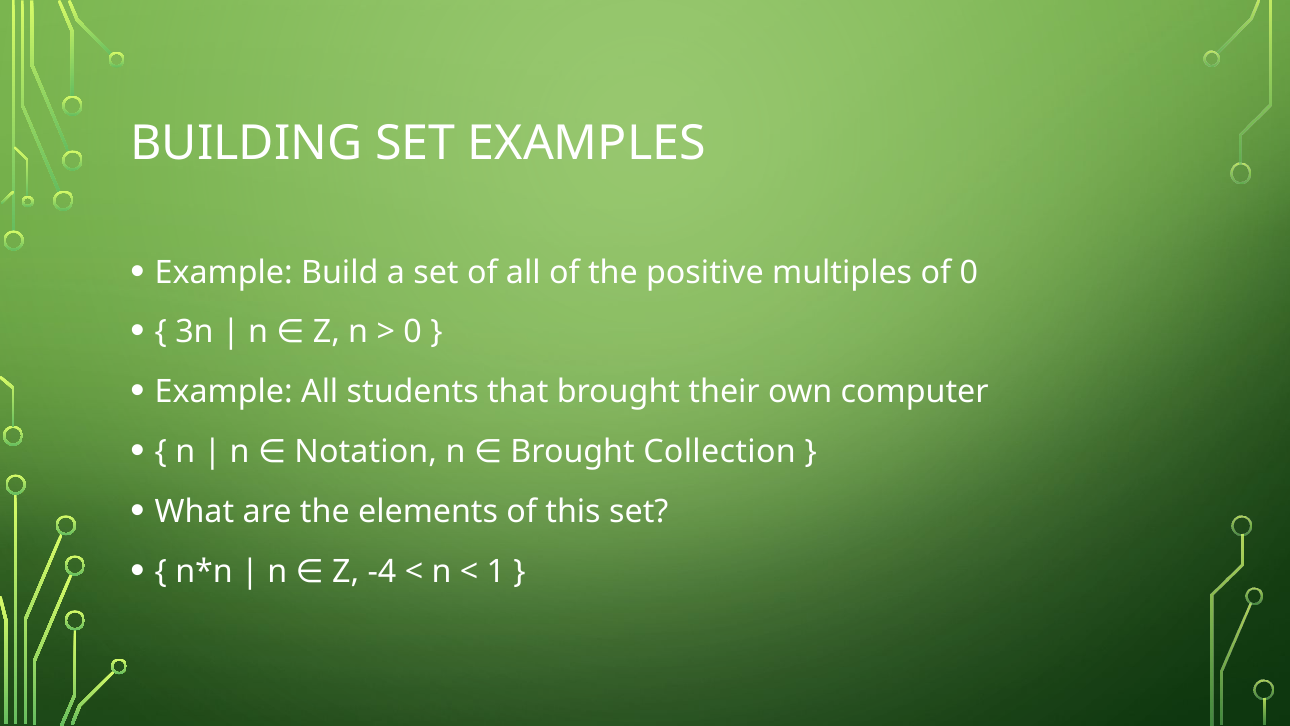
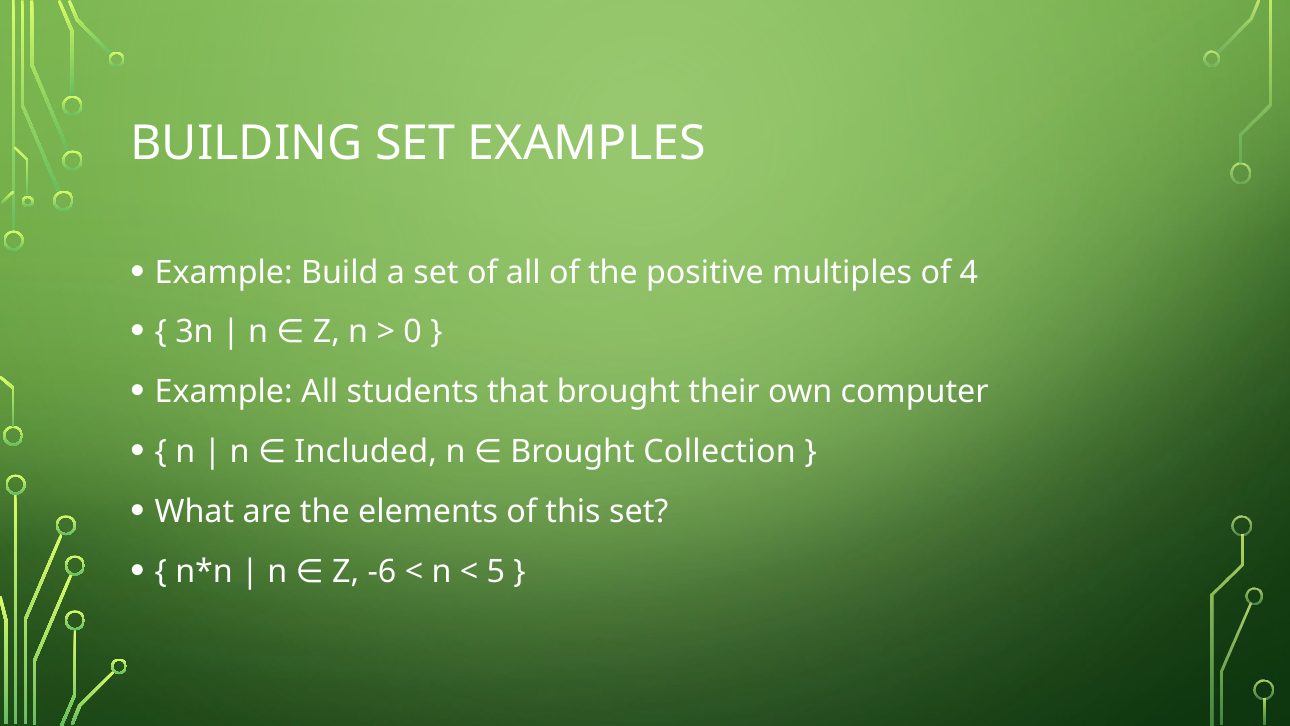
of 0: 0 -> 4 (969, 272)
Notation: Notation -> Included (366, 452)
-4: -4 -> -6 (382, 572)
1: 1 -> 5 (496, 572)
